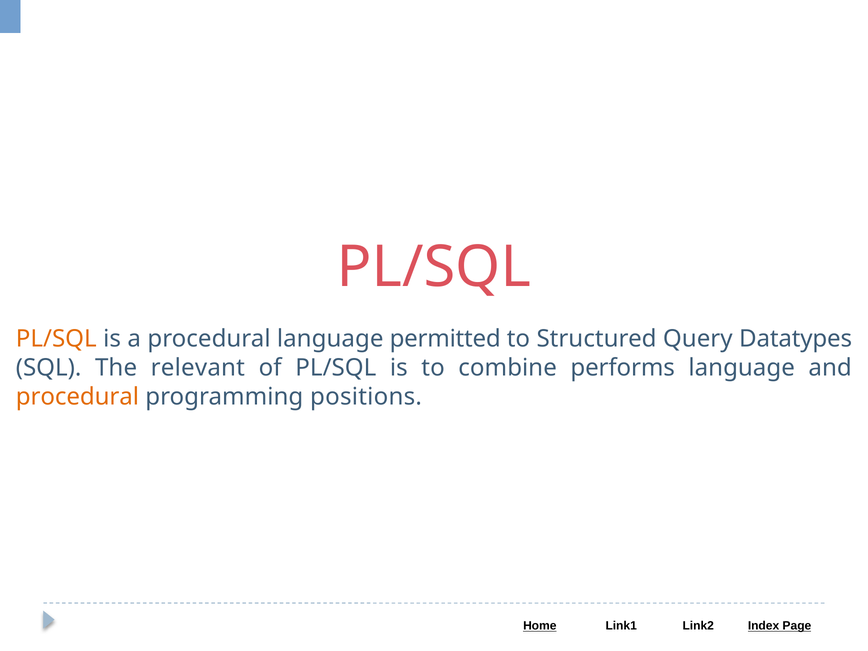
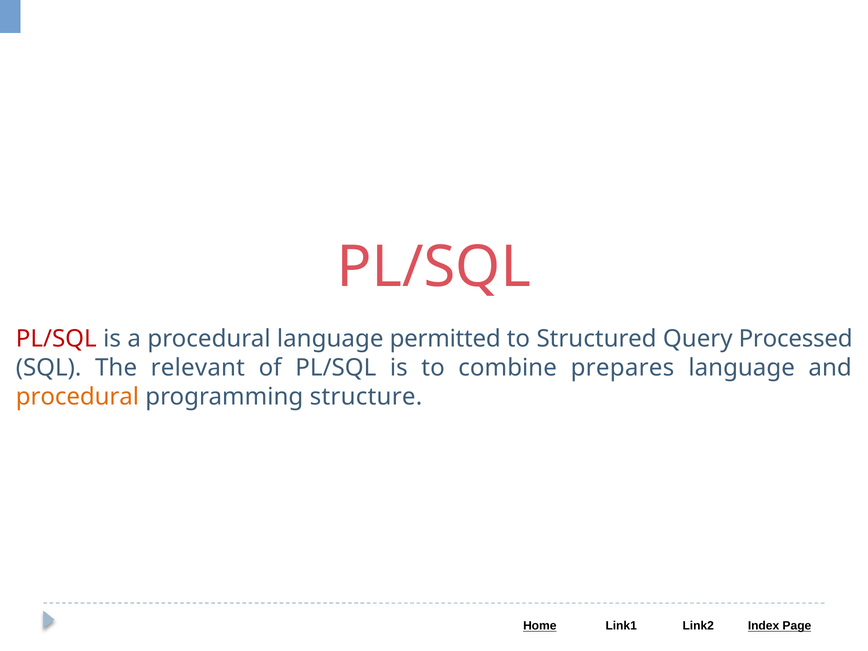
PL/SQL colour: orange -> red (56, 339)
Datatypes: Datatypes -> Processed (796, 339)
performs: performs -> prepares (622, 368)
positions: positions -> structure (366, 397)
